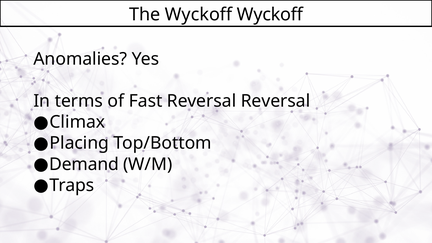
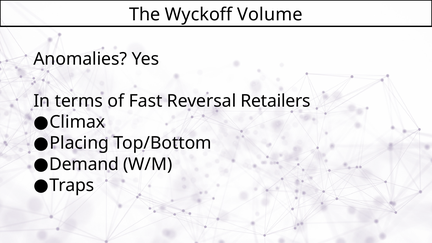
Wyckoff Wyckoff: Wyckoff -> Volume (270, 14)
Reversal Reversal: Reversal -> Retailers (276, 101)
